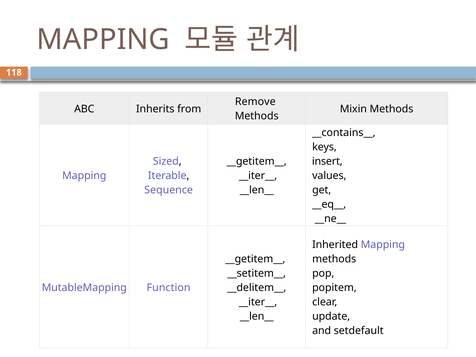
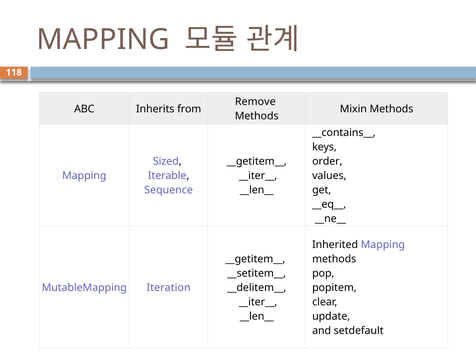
insert: insert -> order (327, 161)
Function: Function -> Iteration (169, 288)
